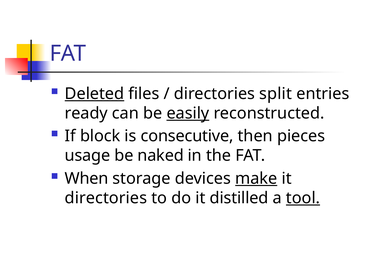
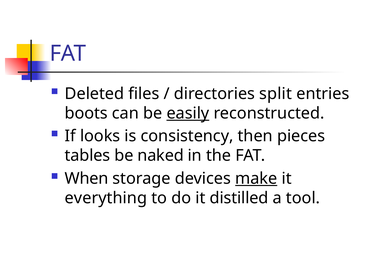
Deleted underline: present -> none (94, 93)
ready: ready -> boots (86, 113)
block: block -> looks (100, 136)
consecutive: consecutive -> consistency (187, 136)
usage: usage -> tables (87, 155)
directories: directories -> everything (106, 198)
tool underline: present -> none (303, 198)
